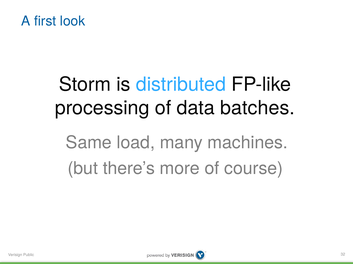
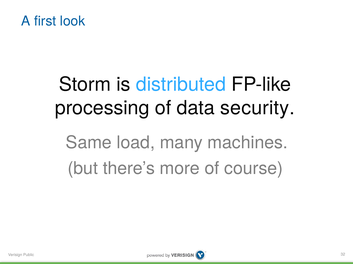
batches: batches -> security (258, 108)
